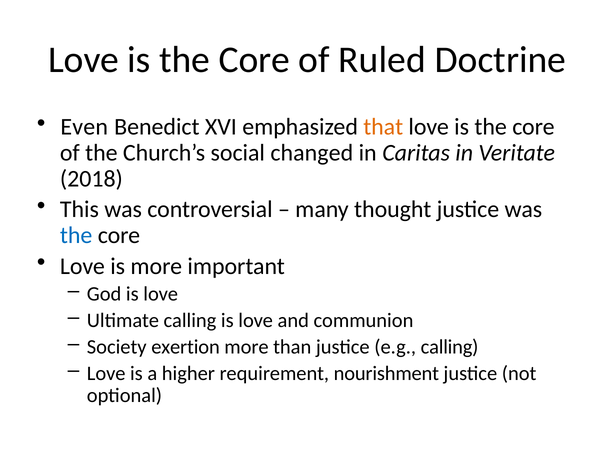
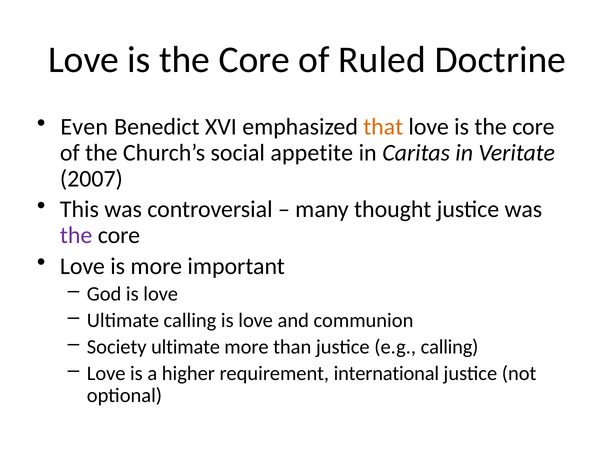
changed: changed -> appetite (312, 153)
2018: 2018 -> 2007 (91, 178)
the colour: blue -> purple (76, 235)
Society exertion: exertion -> ultimate (186, 346)
nourishment: nourishment -> international (386, 373)
